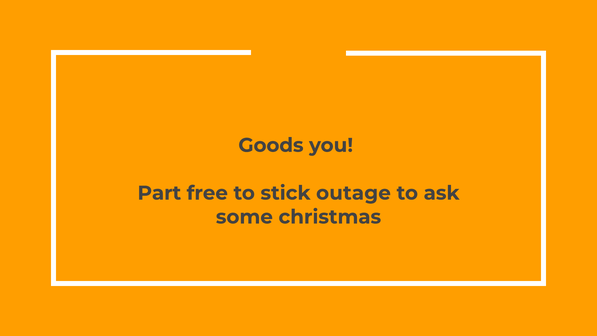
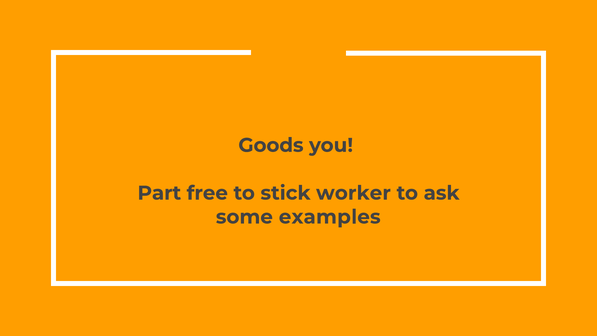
outage: outage -> worker (353, 193)
christmas: christmas -> examples (330, 217)
